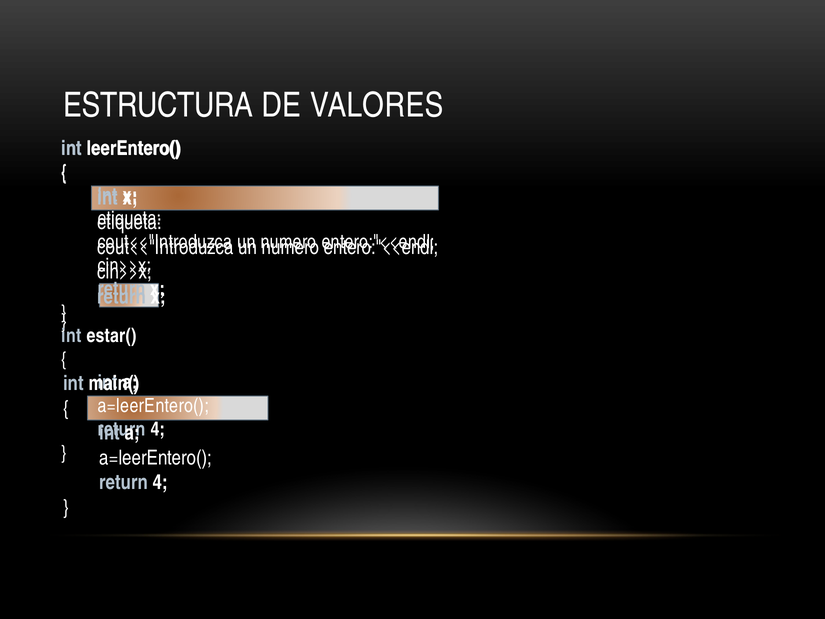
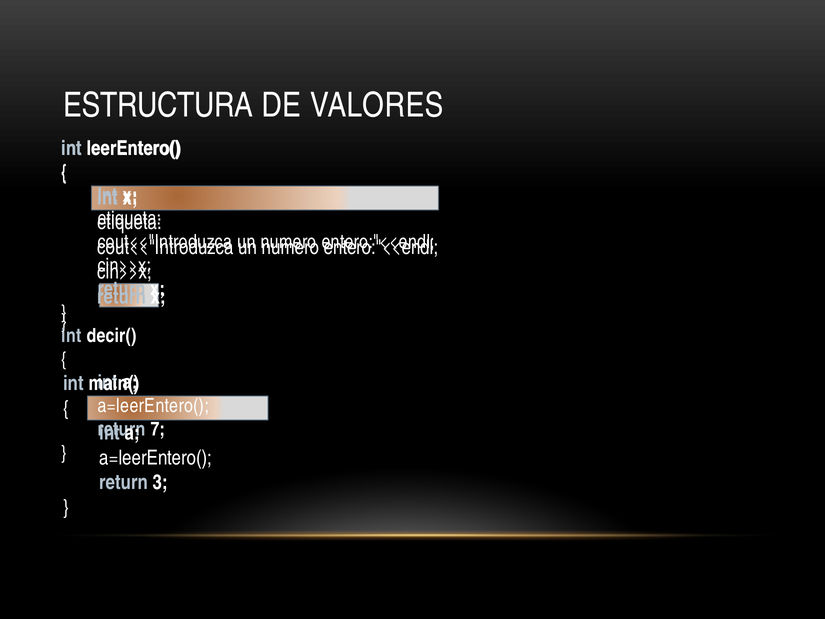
estar(: estar( -> decir( (112, 336)
4: 4 -> 7 (158, 429)
4: 4 -> 3 (160, 482)
